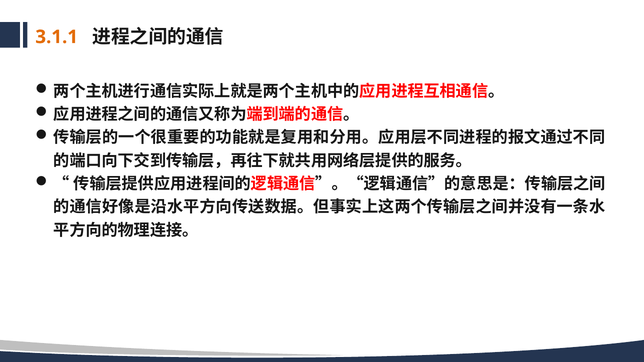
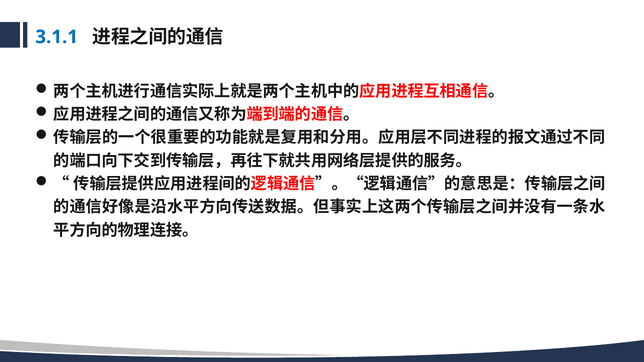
3.1.1 colour: orange -> blue (57, 37)
